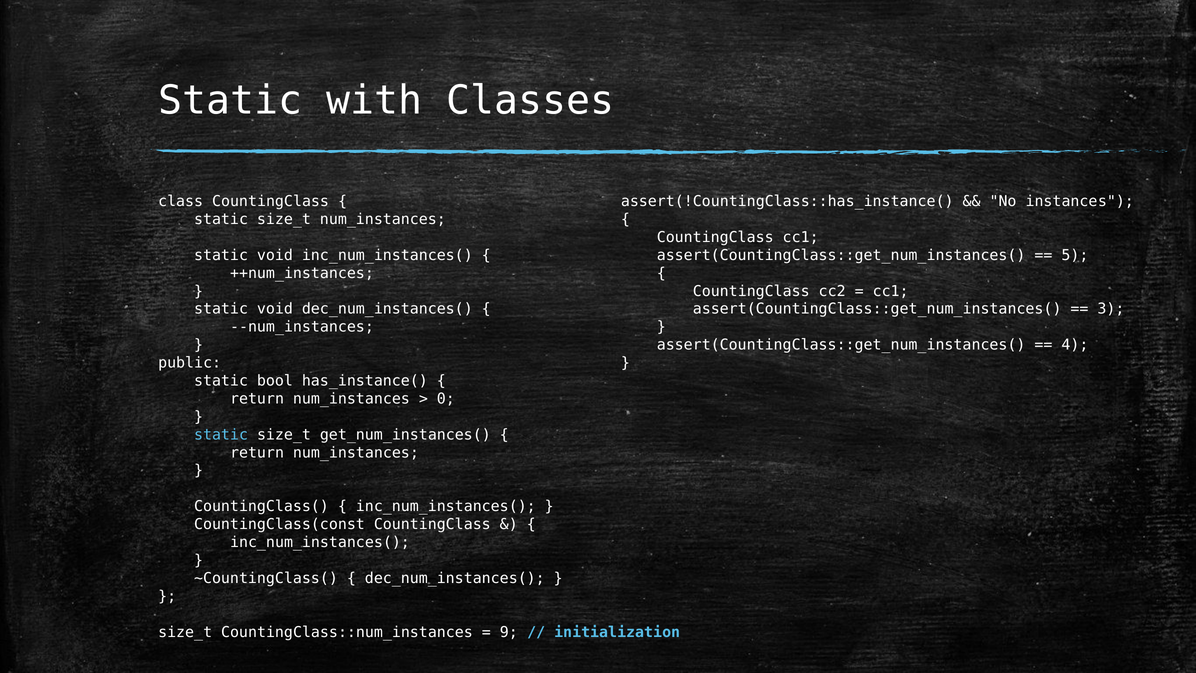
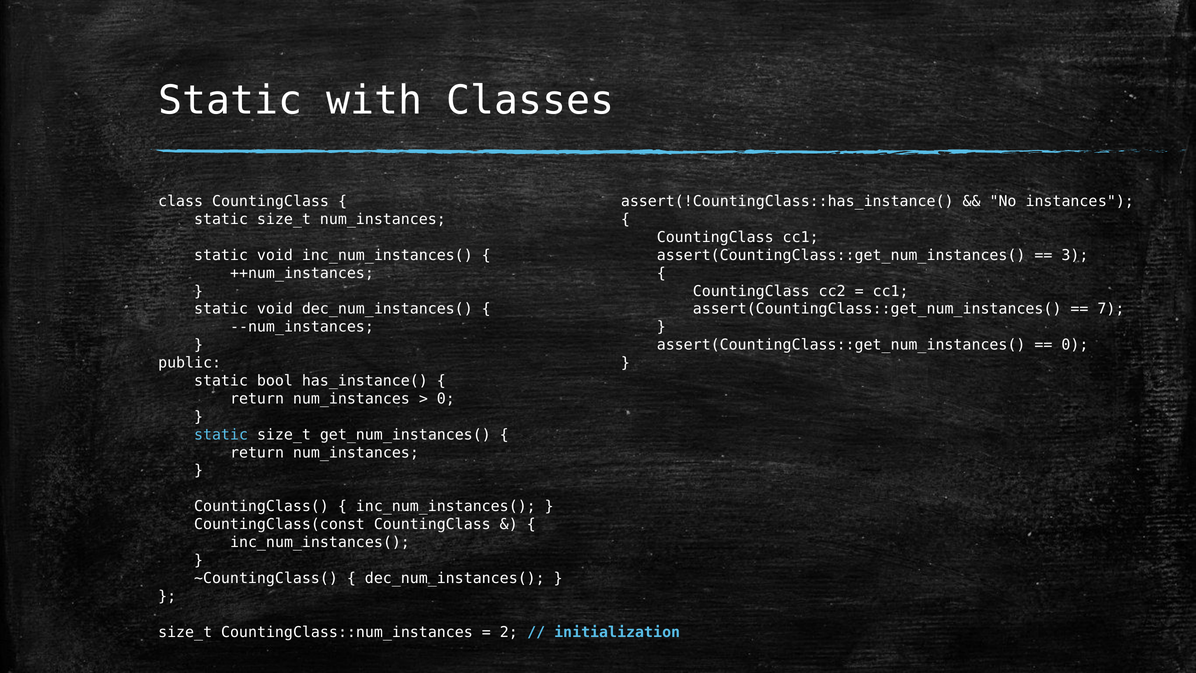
5: 5 -> 3 (1075, 255)
3: 3 -> 7 (1111, 309)
4: 4 -> 0 (1075, 345)
9: 9 -> 2 (509, 632)
